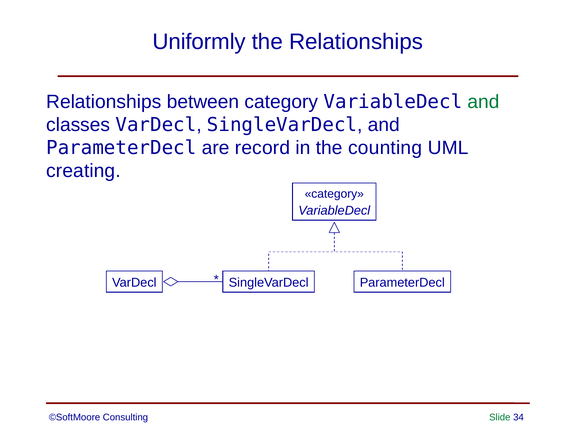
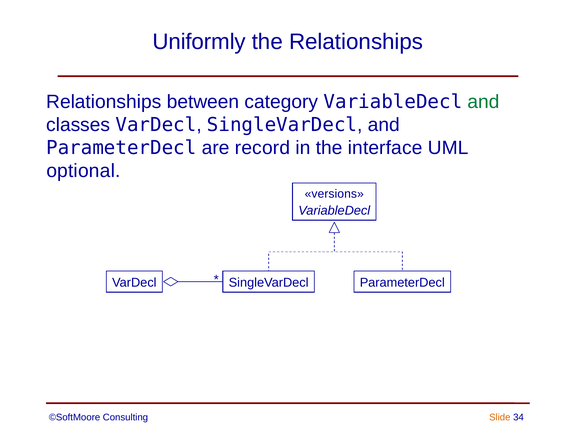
counting: counting -> interface (385, 148)
creating: creating -> optional (83, 171)
category: category -> versions (334, 194)
Slide colour: green -> orange (500, 417)
